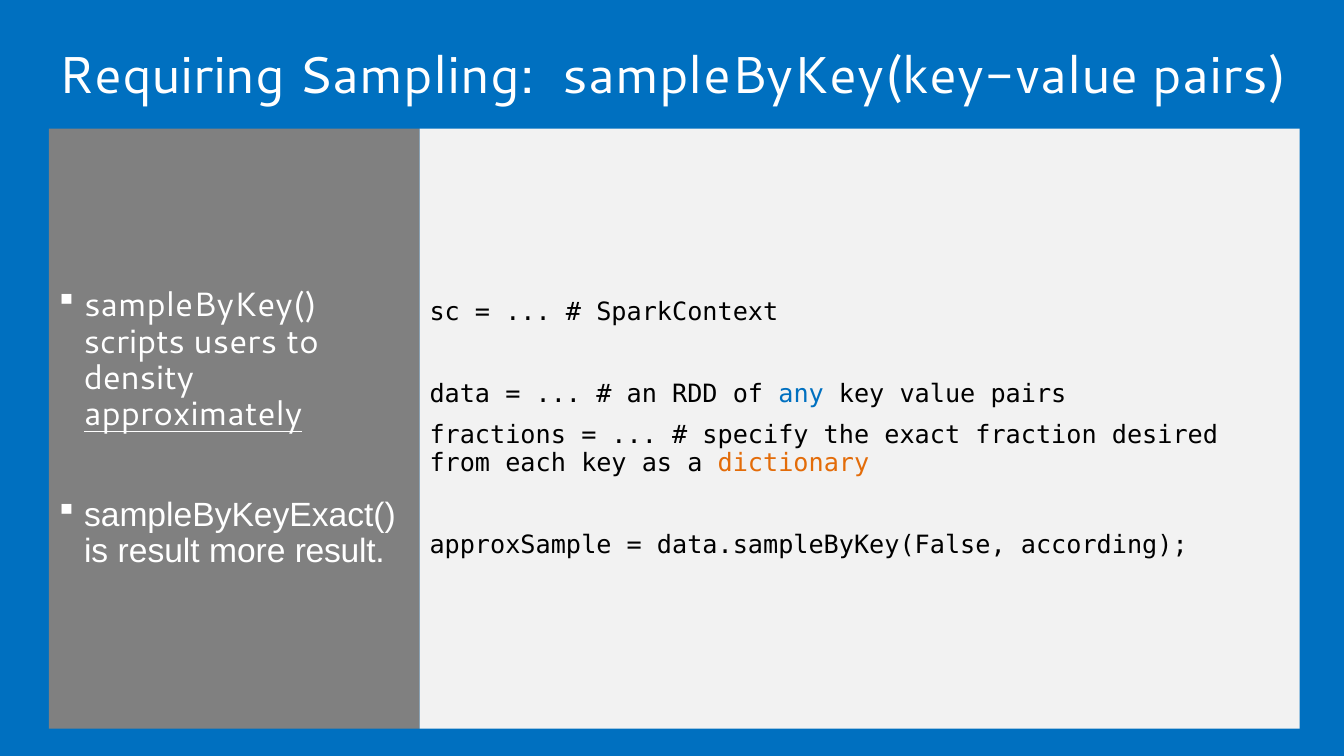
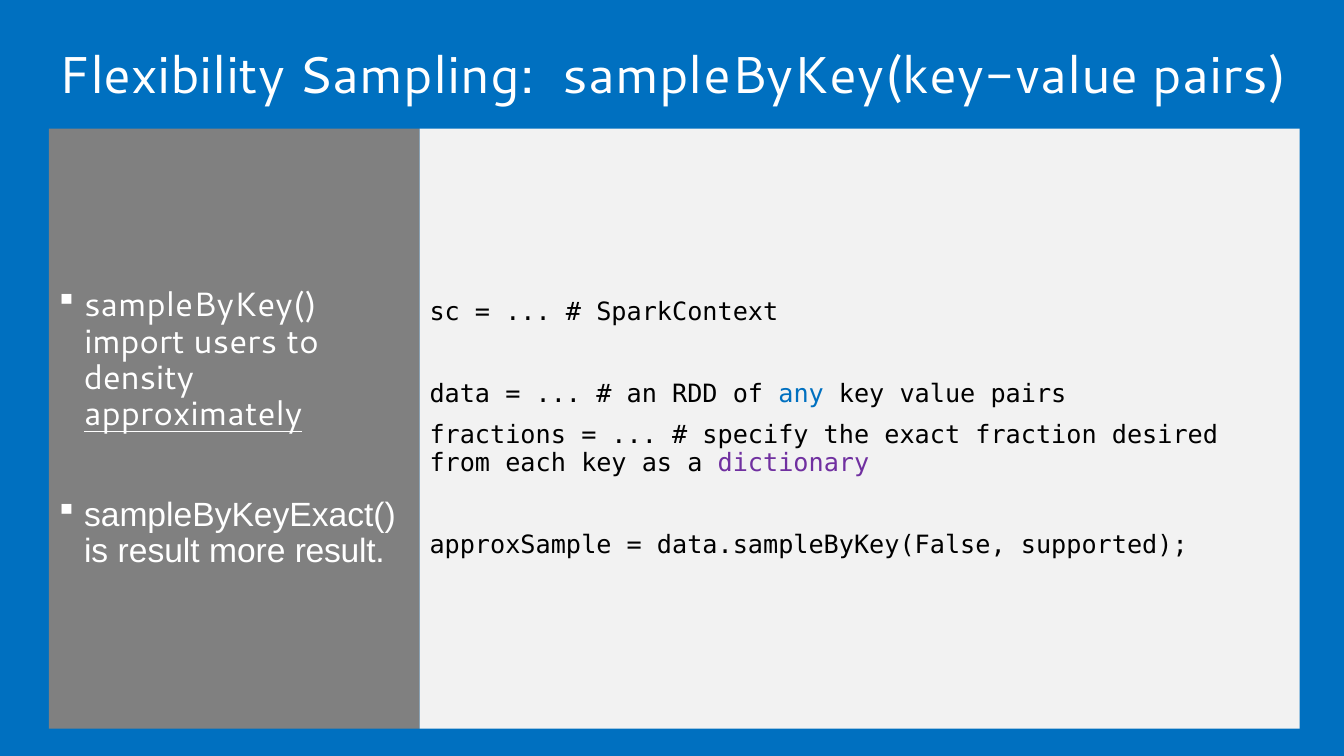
Requiring: Requiring -> Flexibility (172, 77)
scripts: scripts -> import (134, 342)
dictionary colour: orange -> purple (793, 463)
according: according -> supported (1104, 545)
